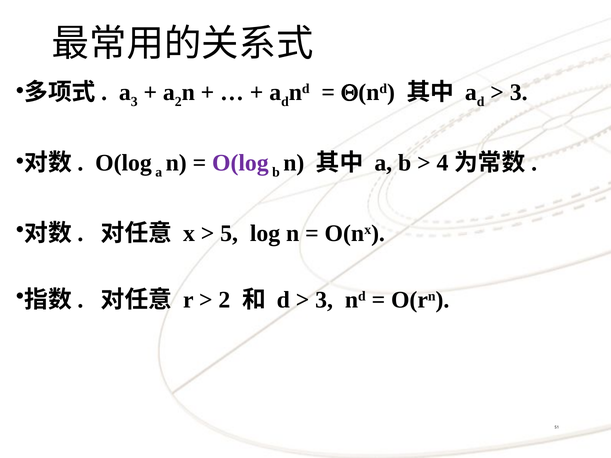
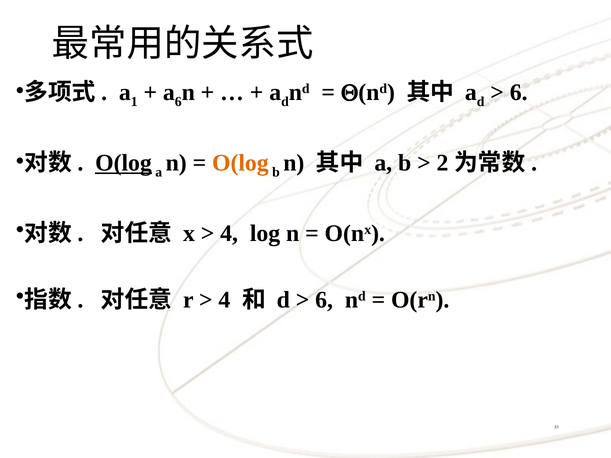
a 3: 3 -> 1 (134, 102)
a 2: 2 -> 6 (178, 102)
3: 3 -> 6 (519, 93)
O(log underline: none -> present (124, 163)
O(log colour: purple -> orange (240, 163)
4: 4 -> 2 (443, 163)
5: 5 -> 4 (229, 234)
2: 2 -> 4 (224, 300)
3: 3 -> 6 (324, 300)
